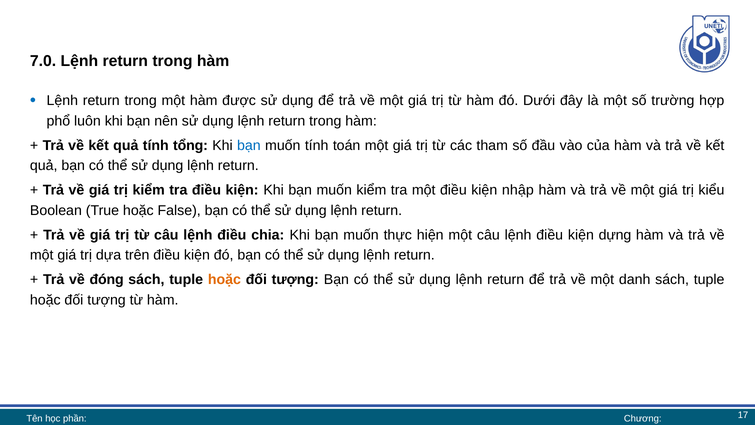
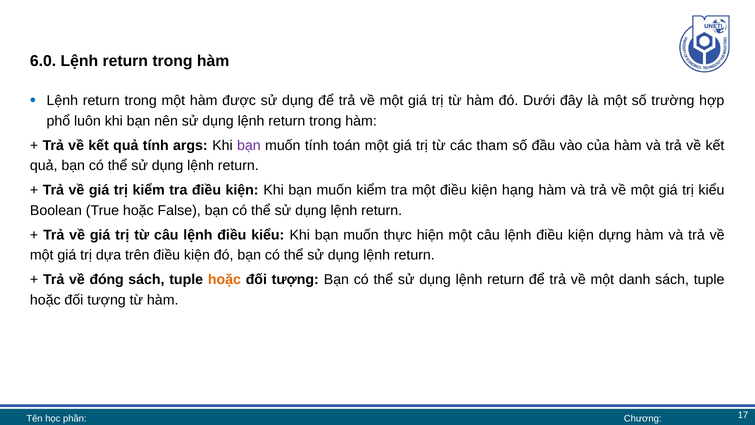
7.0: 7.0 -> 6.0 (43, 61)
tổng: tổng -> args (190, 145)
bạn colour: blue -> purple (249, 145)
nhập: nhập -> hạng (518, 190)
điều chia: chia -> kiểu (268, 235)
